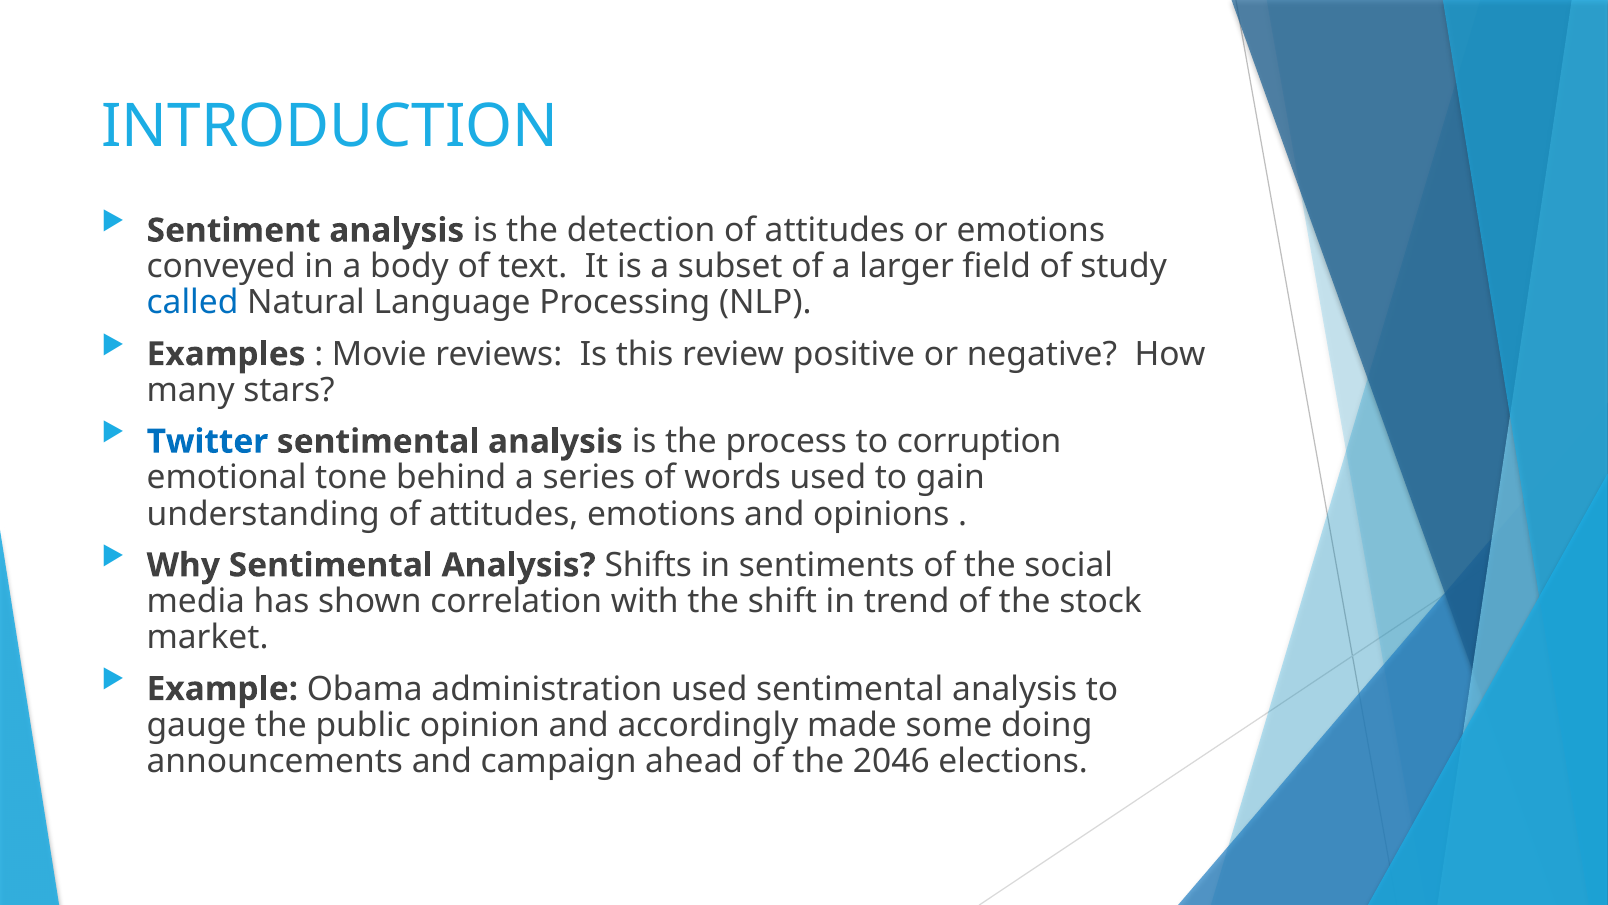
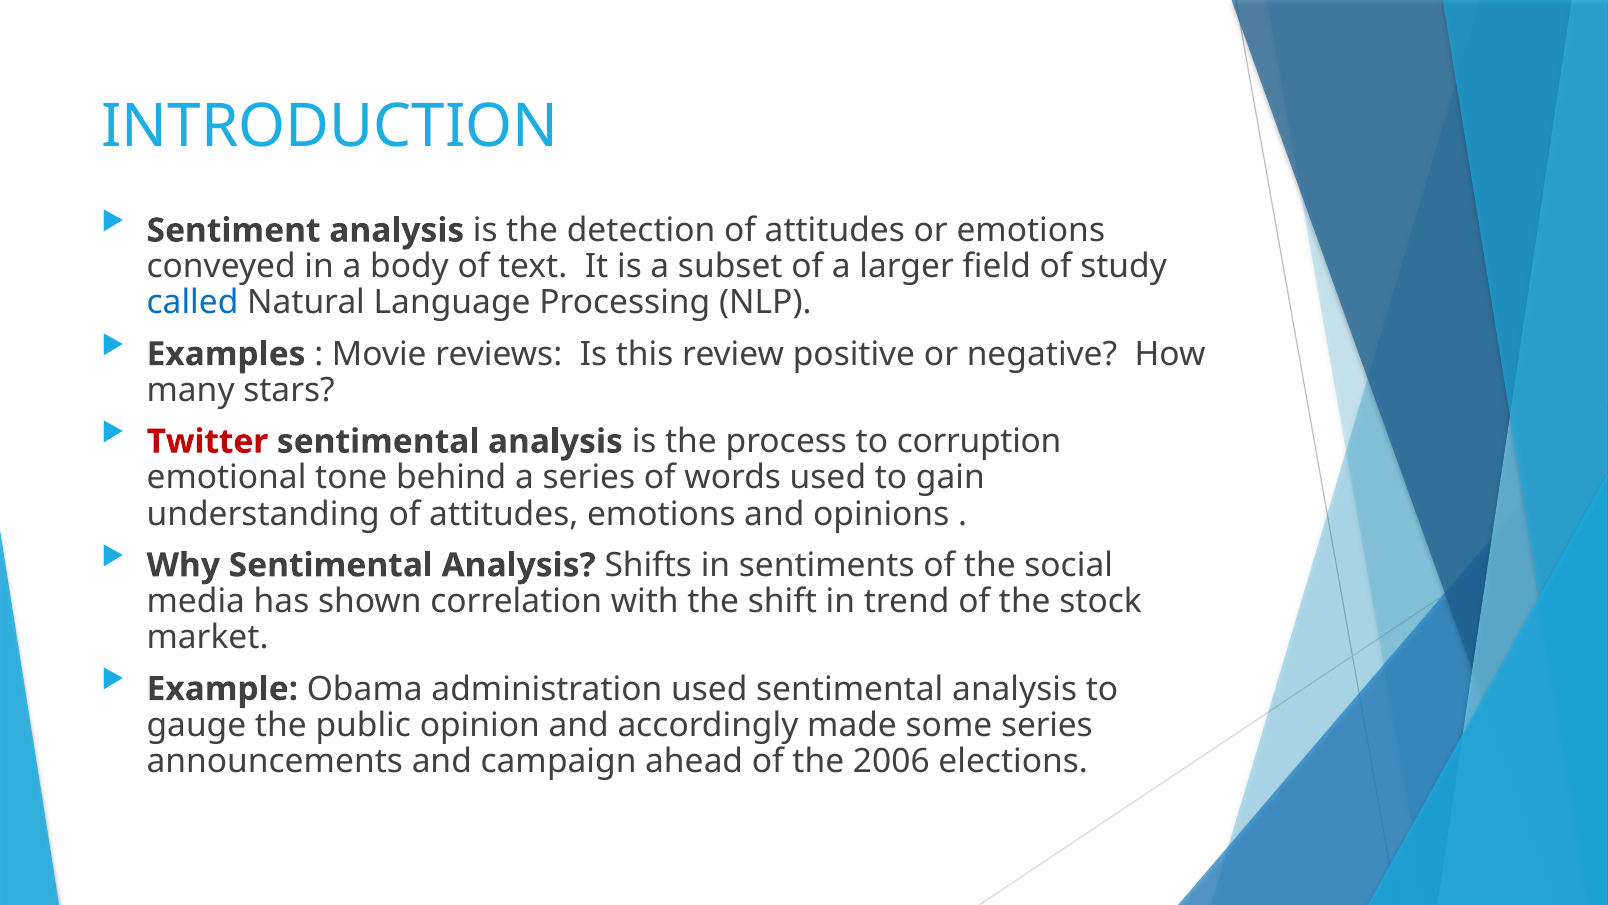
Twitter colour: blue -> red (207, 441)
some doing: doing -> series (1047, 725)
2046: 2046 -> 2006 (891, 761)
